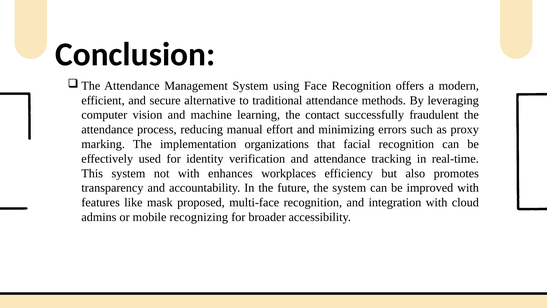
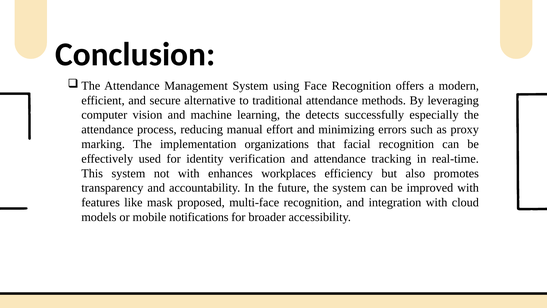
contact: contact -> detects (322, 115)
fraudulent: fraudulent -> especially (434, 115)
admins: admins -> models (99, 217)
recognizing: recognizing -> notifications (199, 217)
